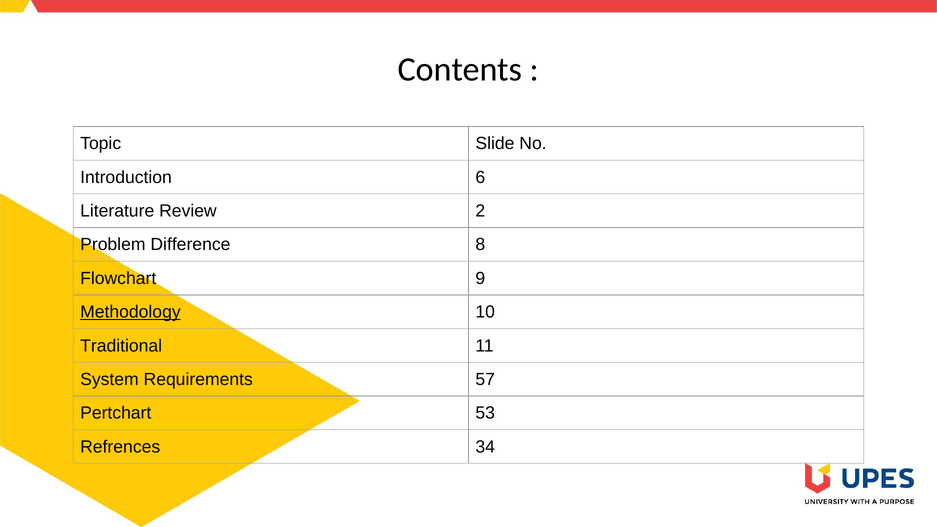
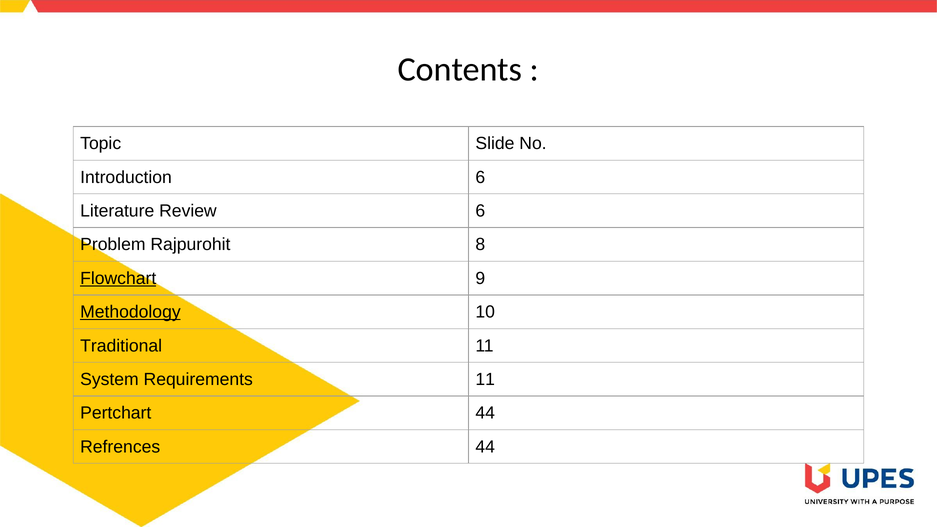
Review 2: 2 -> 6 (480, 211)
Difference: Difference -> Rajpurohit (190, 245)
Flowchart underline: none -> present (118, 278)
Requirements 57: 57 -> 11 (485, 380)
Pertchart 53: 53 -> 44 (485, 413)
Refrences 34: 34 -> 44 (485, 447)
